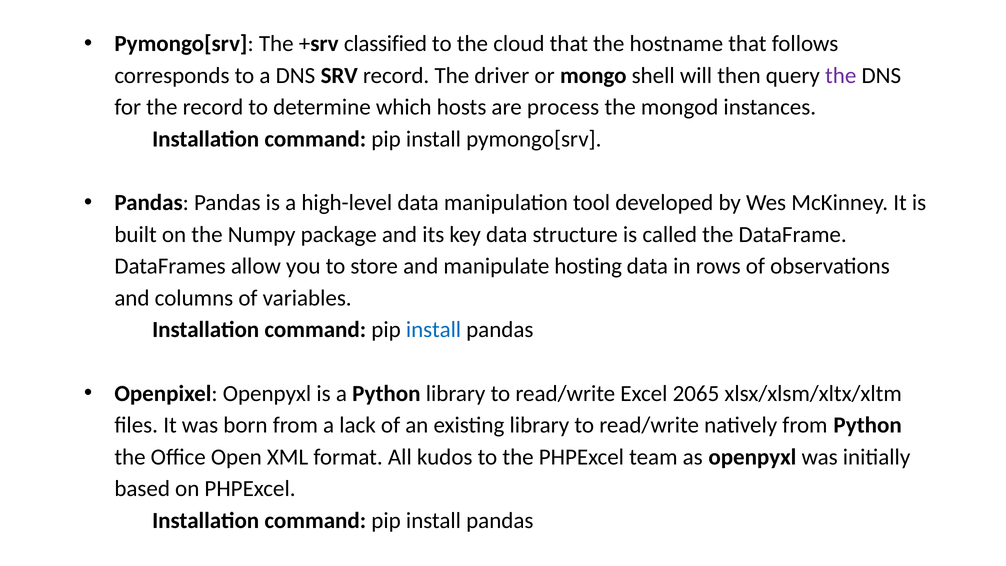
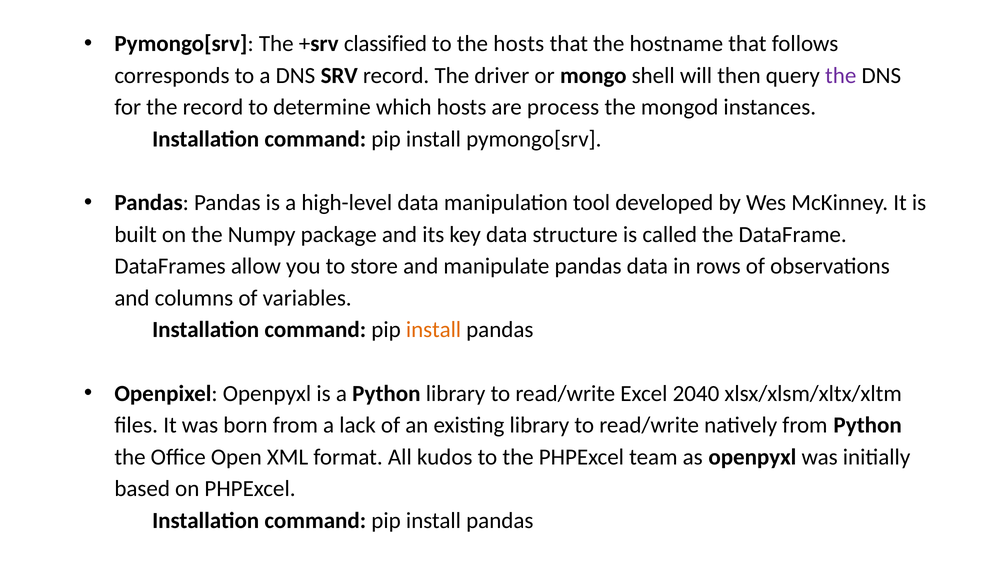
the cloud: cloud -> hosts (519, 44)
manipulate hosting: hosting -> pandas (588, 266)
install colour: blue -> orange (434, 330)
2065: 2065 -> 2040 (696, 393)
